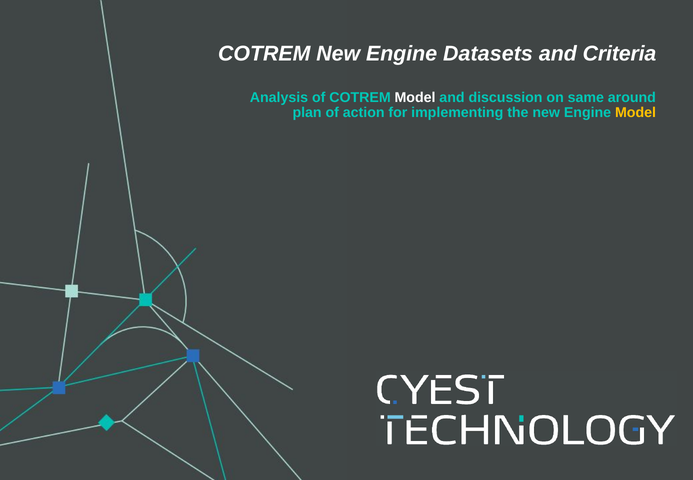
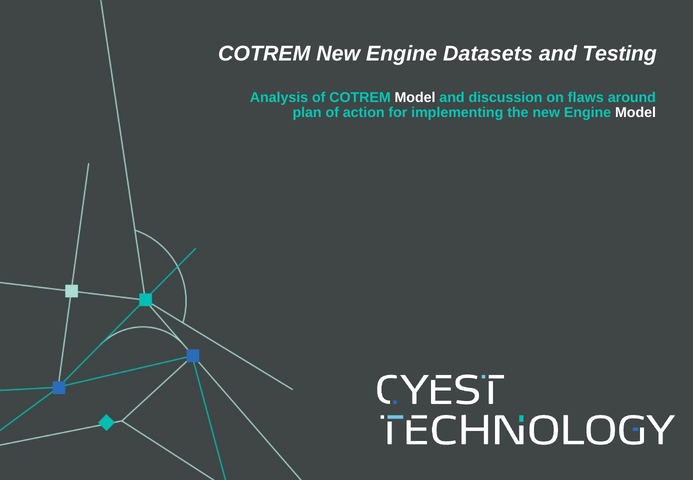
Criteria: Criteria -> Testing (620, 54)
same: same -> flaws (586, 97)
Model colour: yellow -> white (636, 113)
